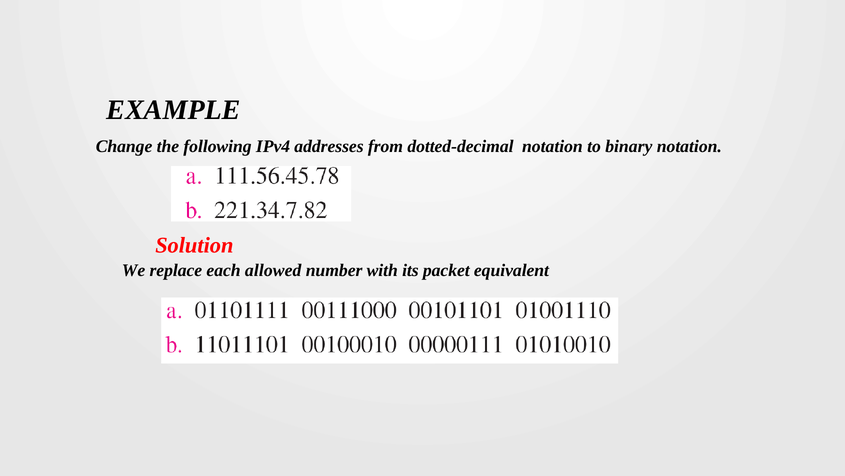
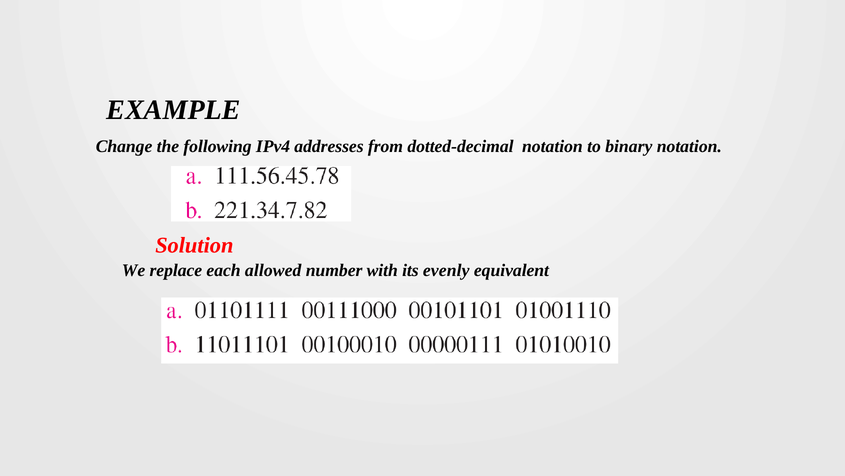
packet: packet -> evenly (446, 270)
